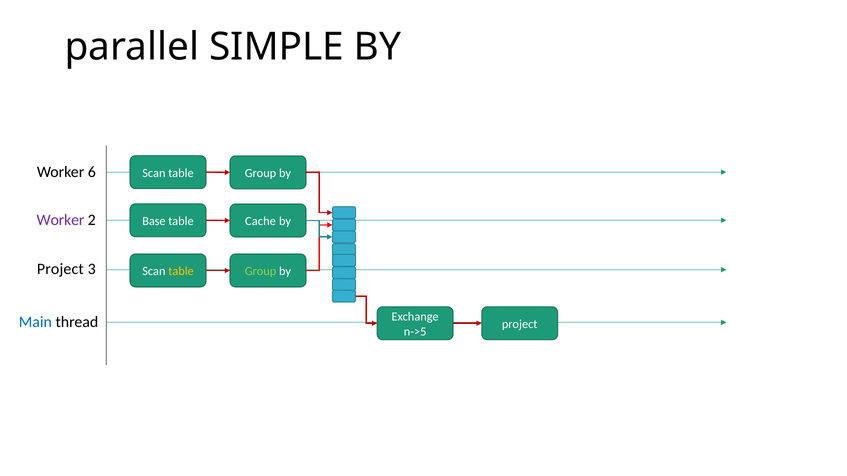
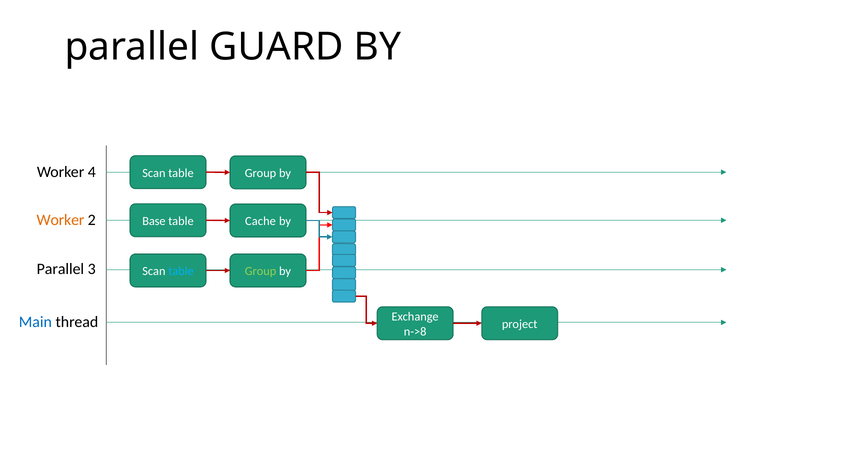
SIMPLE: SIMPLE -> GUARD (276, 47)
6: 6 -> 4 (92, 172)
Worker colour: purple -> orange (60, 220)
Project: Project -> Parallel (60, 269)
table colour: yellow -> light blue (181, 272)
n->5: n->5 -> n->8 (415, 332)
